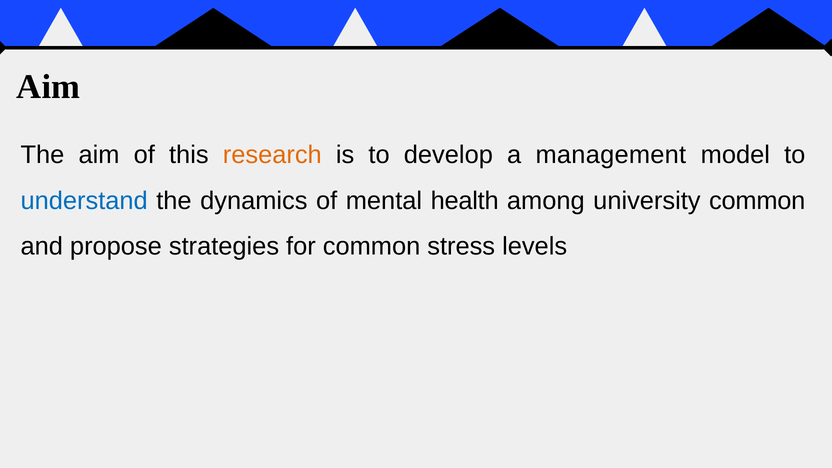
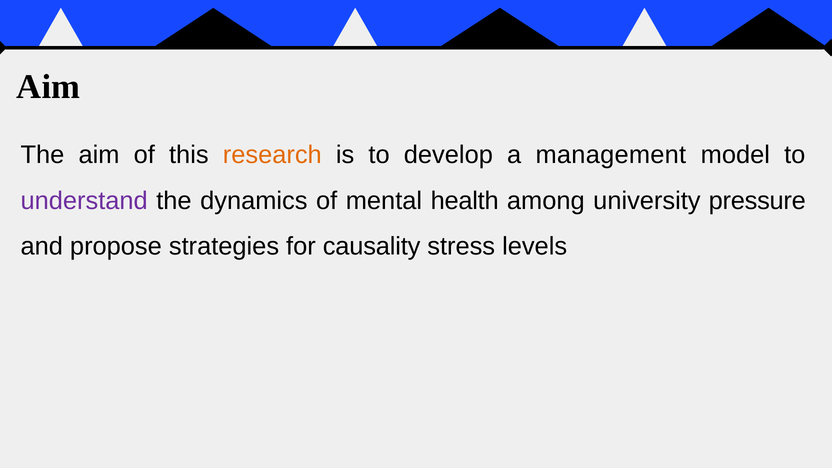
understand colour: blue -> purple (84, 201)
university common: common -> pressure (757, 201)
for common: common -> causality (372, 246)
